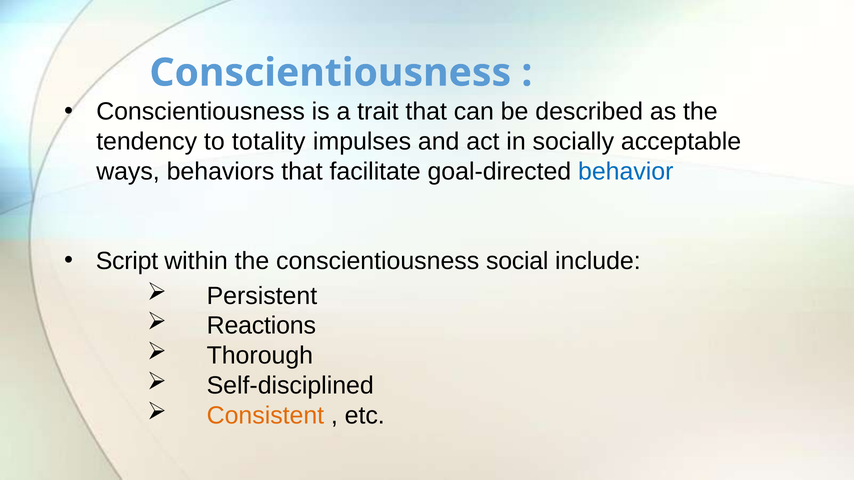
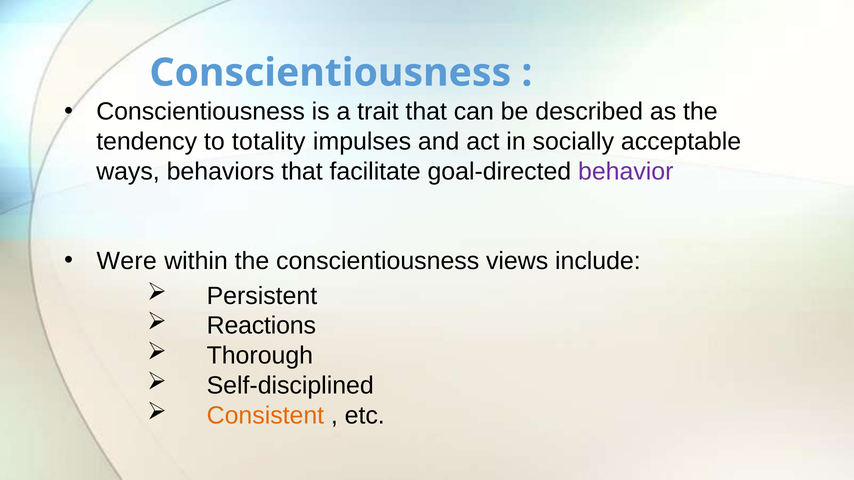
behavior colour: blue -> purple (626, 172)
Script: Script -> Were (127, 261)
social: social -> views (517, 261)
